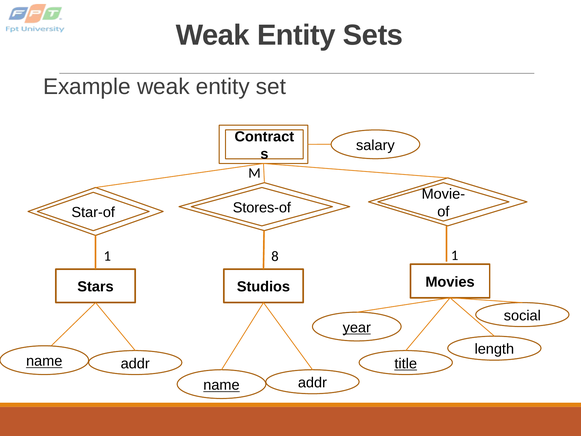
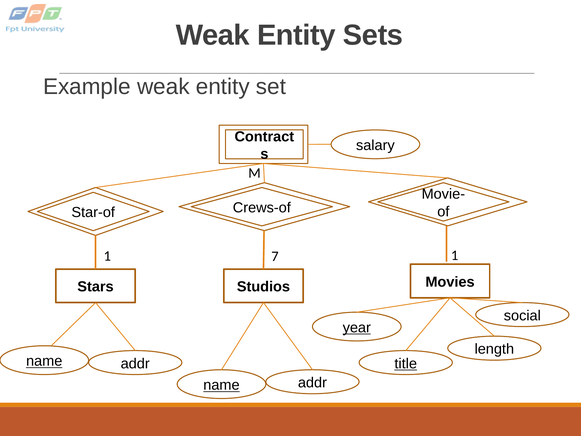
Stores-of: Stores-of -> Crews-of (262, 208)
8: 8 -> 7 (275, 256)
